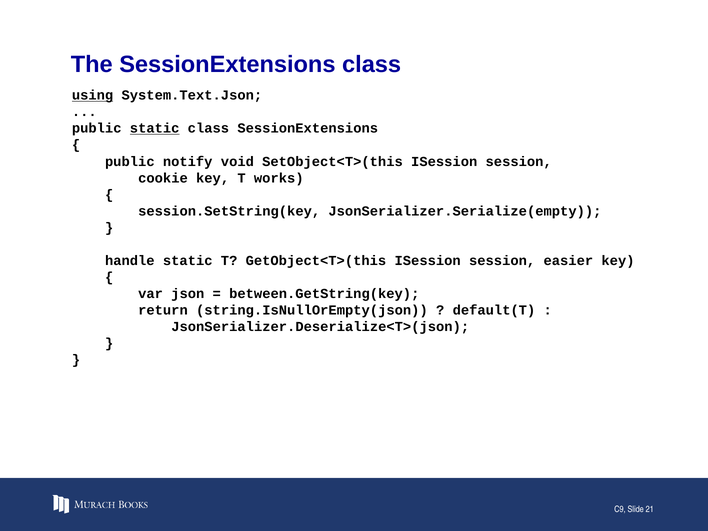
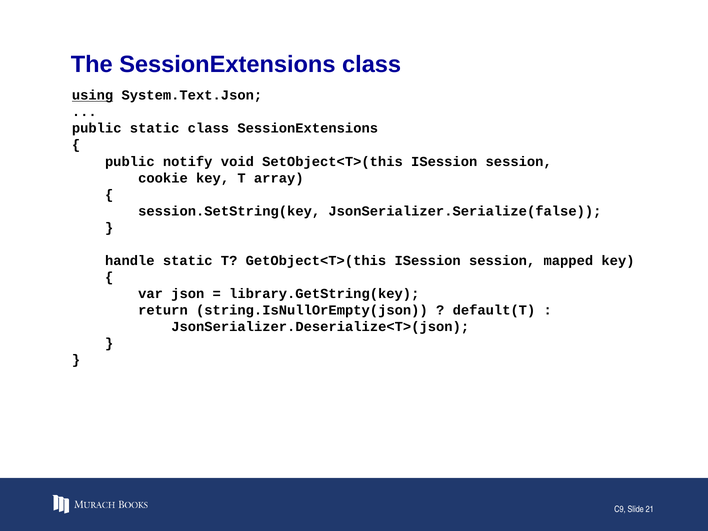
static underline: present -> none (155, 128)
works: works -> array (279, 178)
JsonSerializer.Serialize(empty: JsonSerializer.Serialize(empty -> JsonSerializer.Serialize(false (465, 211)
easier: easier -> mapped (568, 261)
between.GetString(key: between.GetString(key -> library.GetString(key (324, 294)
